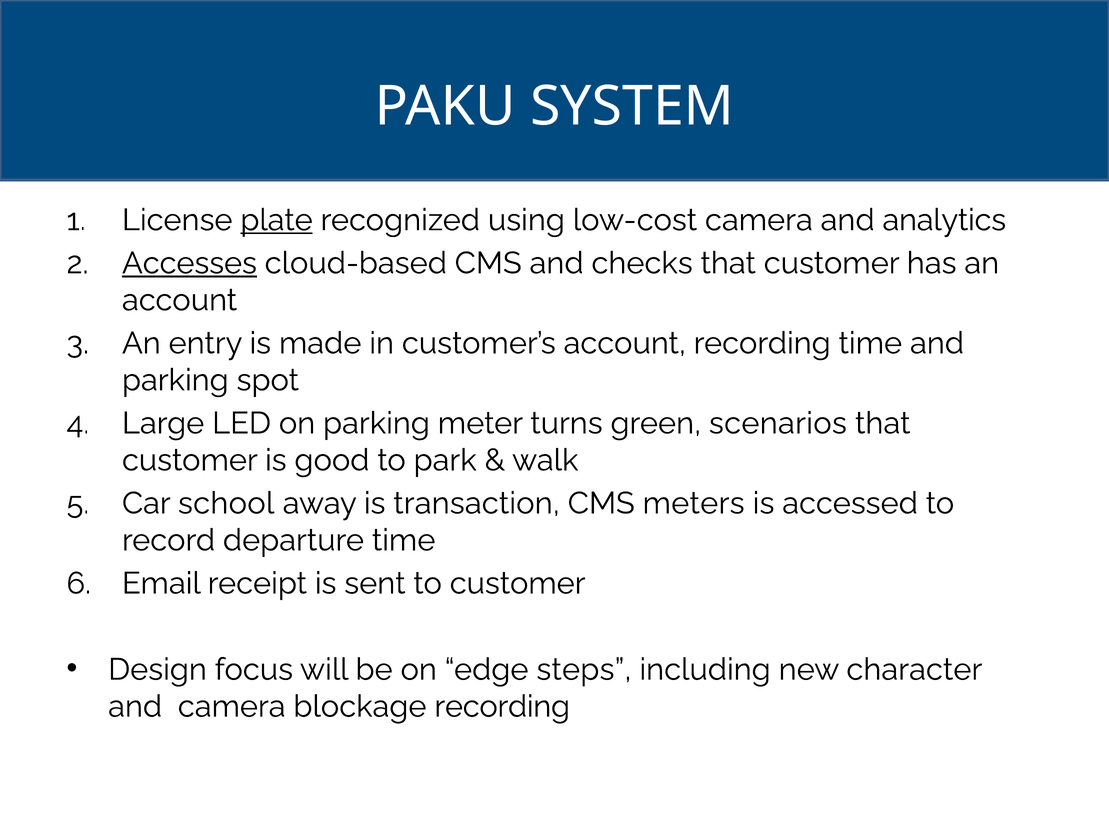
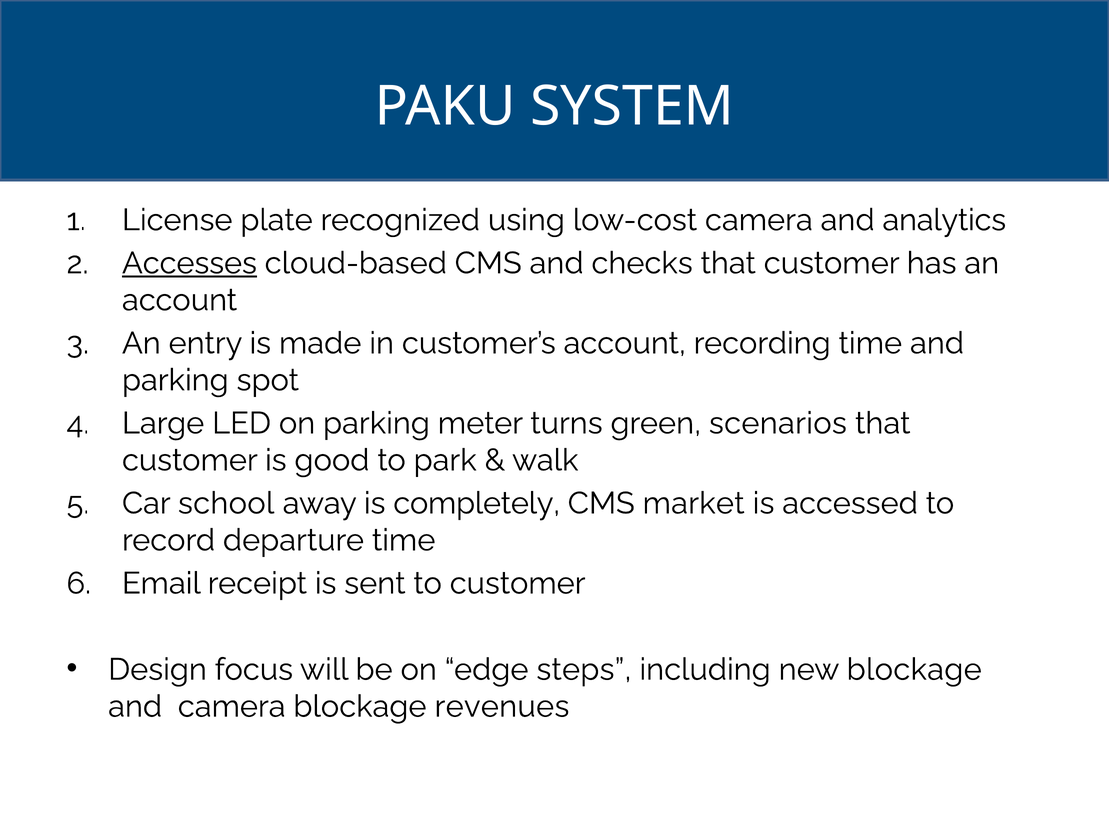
plate underline: present -> none (277, 220)
transaction: transaction -> completely (477, 504)
meters: meters -> market (694, 504)
new character: character -> blockage (914, 670)
blockage recording: recording -> revenues (502, 707)
